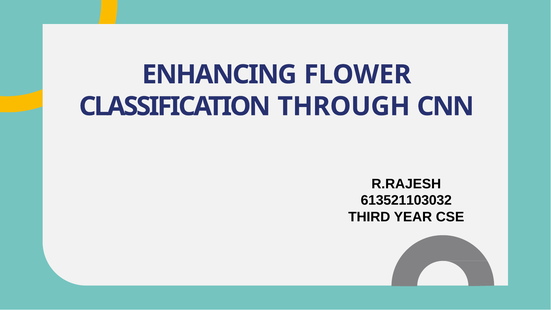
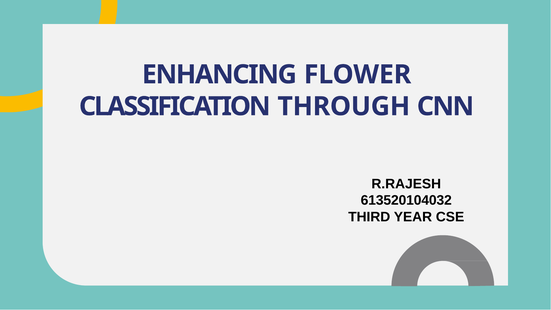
613521103032: 613521103032 -> 613520104032 (406, 200)
